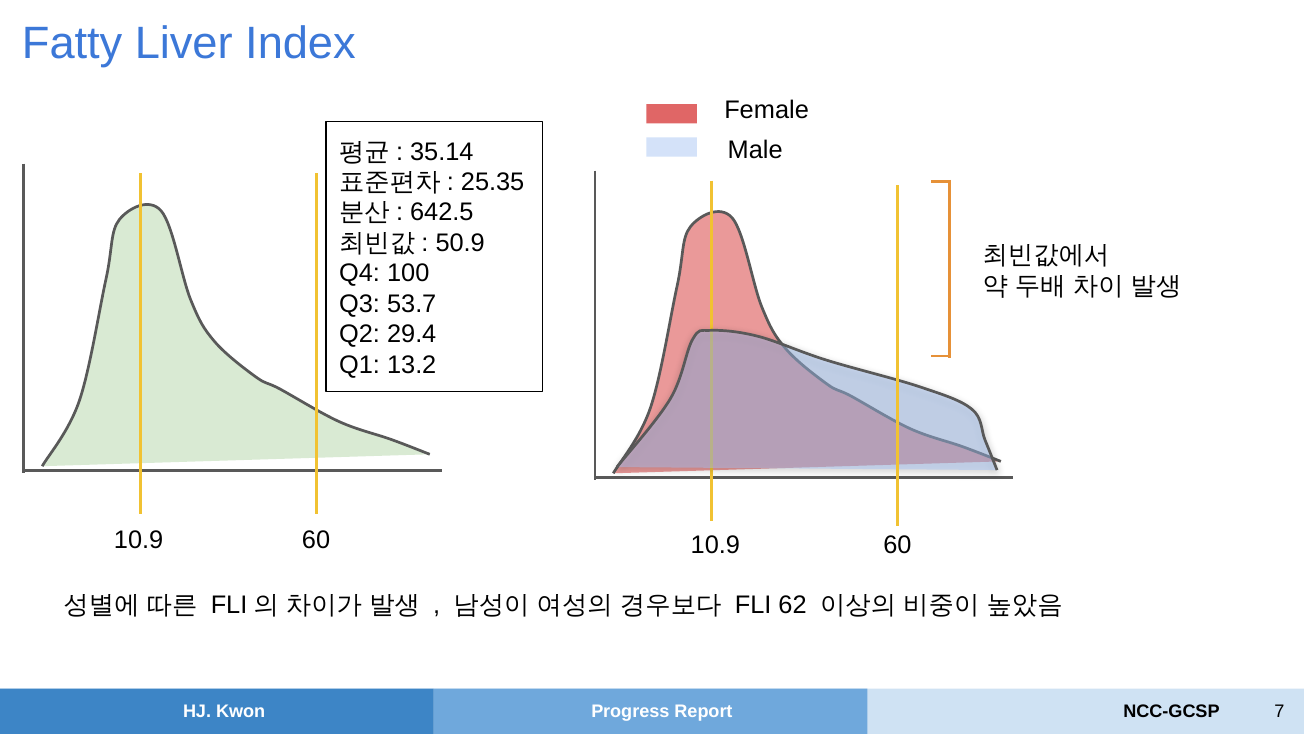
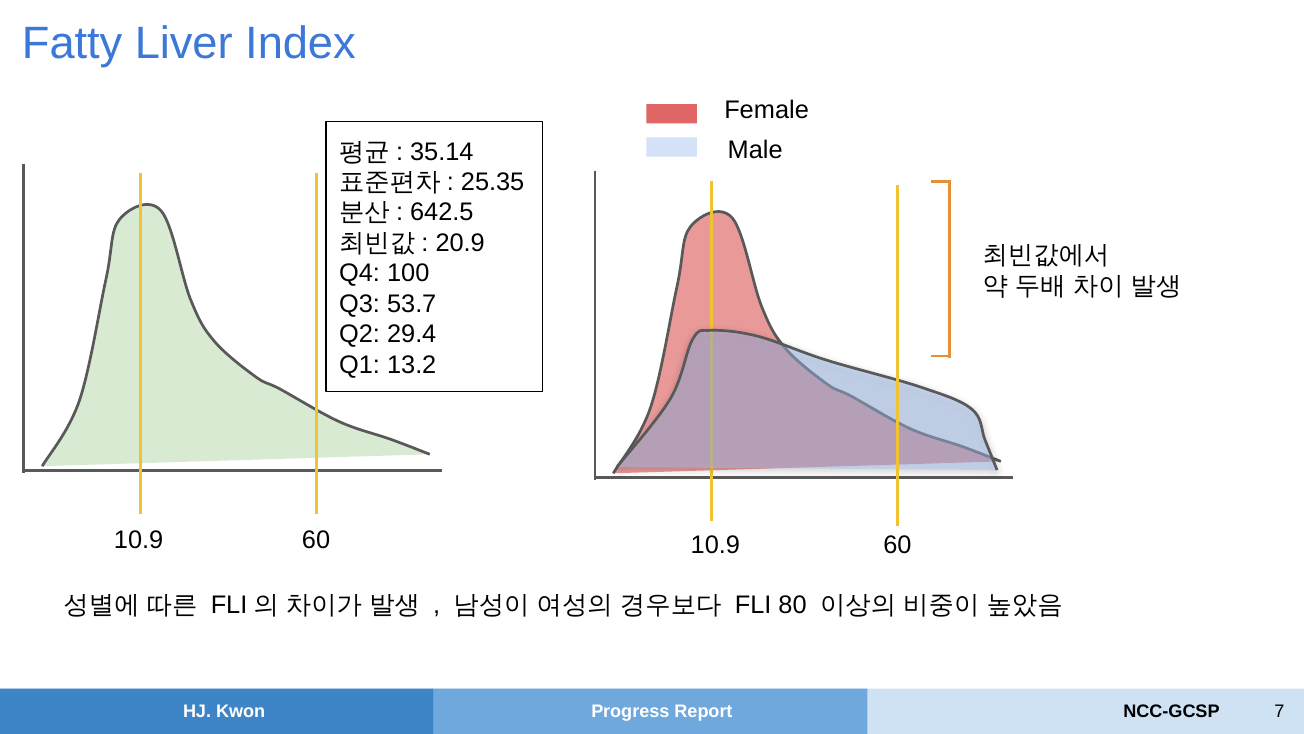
50.9: 50.9 -> 20.9 (460, 243)
62: 62 -> 80 (793, 605)
